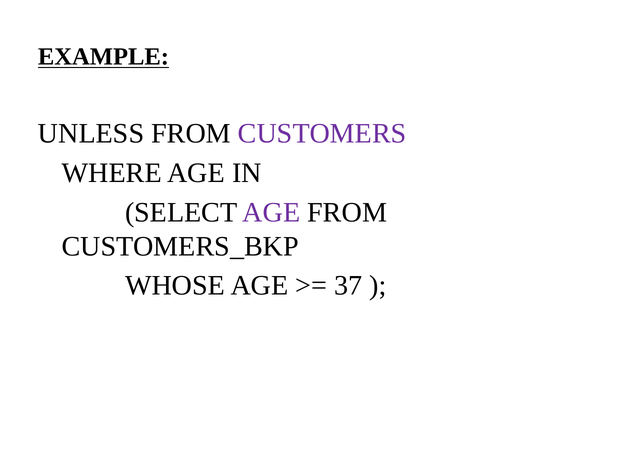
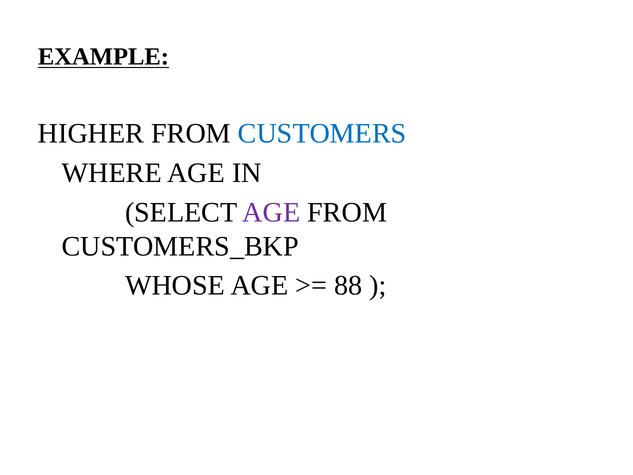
UNLESS: UNLESS -> HIGHER (91, 134)
CUSTOMERS colour: purple -> blue (322, 134)
37: 37 -> 88 (348, 286)
